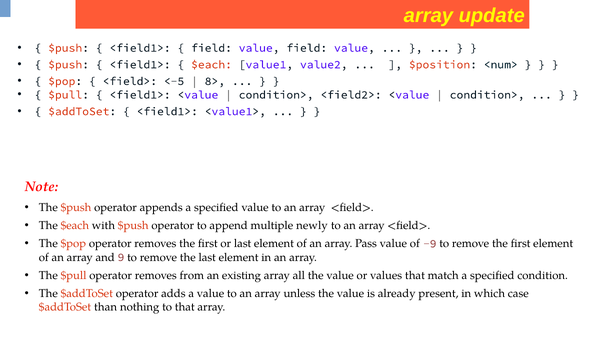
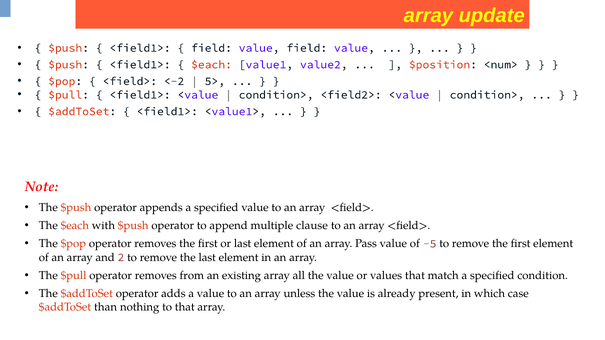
<-5: <-5 -> <-2 (174, 81)
8>: 8> -> 5> (215, 81)
newly: newly -> clause (312, 226)
-9: -9 -> -5 (430, 244)
9: 9 -> 2 (121, 257)
